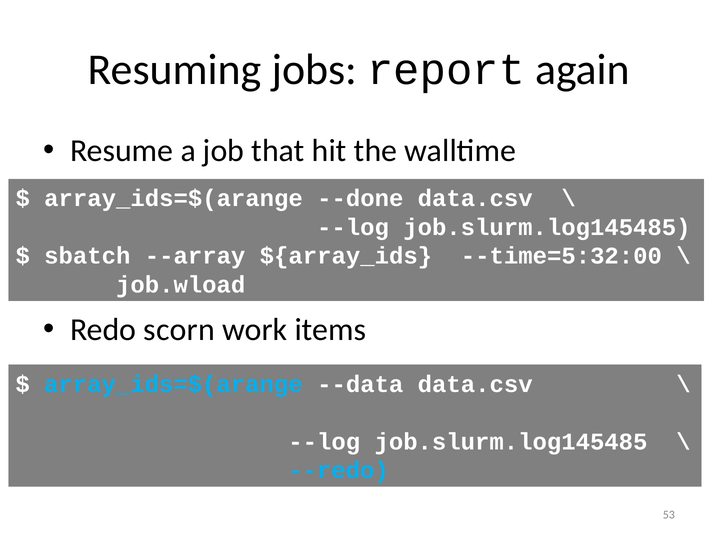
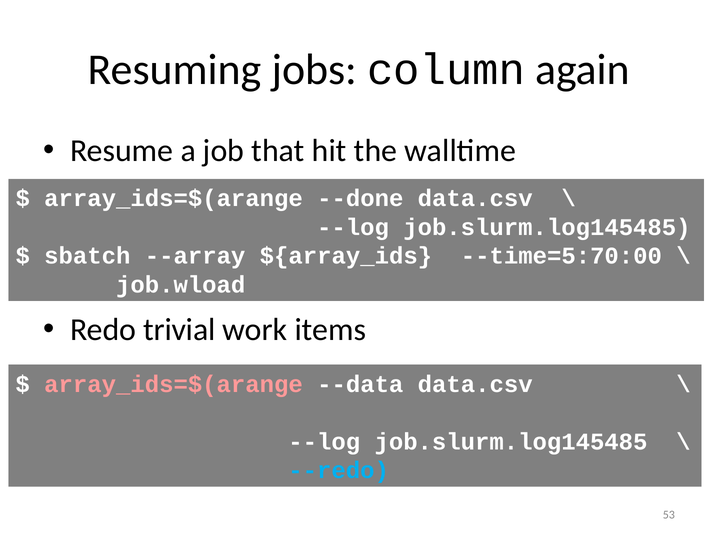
report: report -> column (446, 70)
--time=5:32:00: --time=5:32:00 -> --time=5:70:00 (561, 256)
scorn: scorn -> trivial (179, 329)
array_ids=$(arange colour: light blue -> pink (174, 384)
